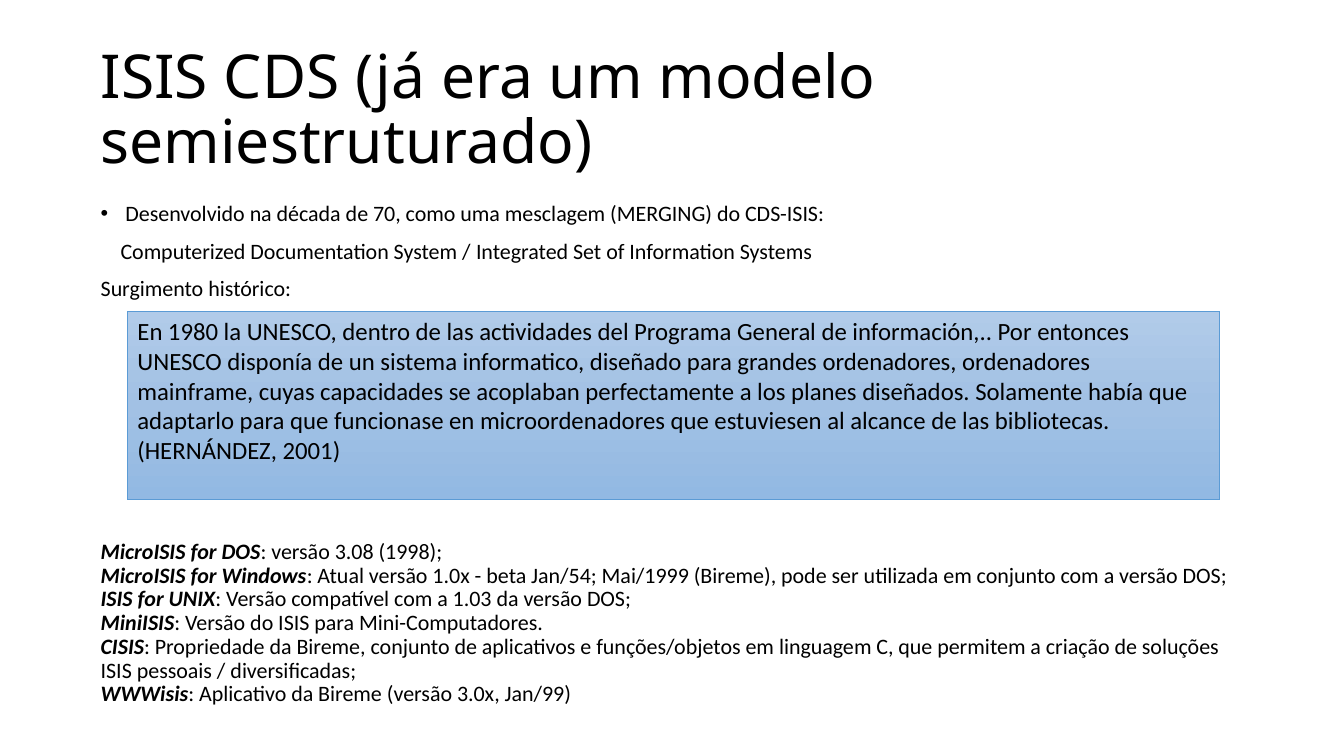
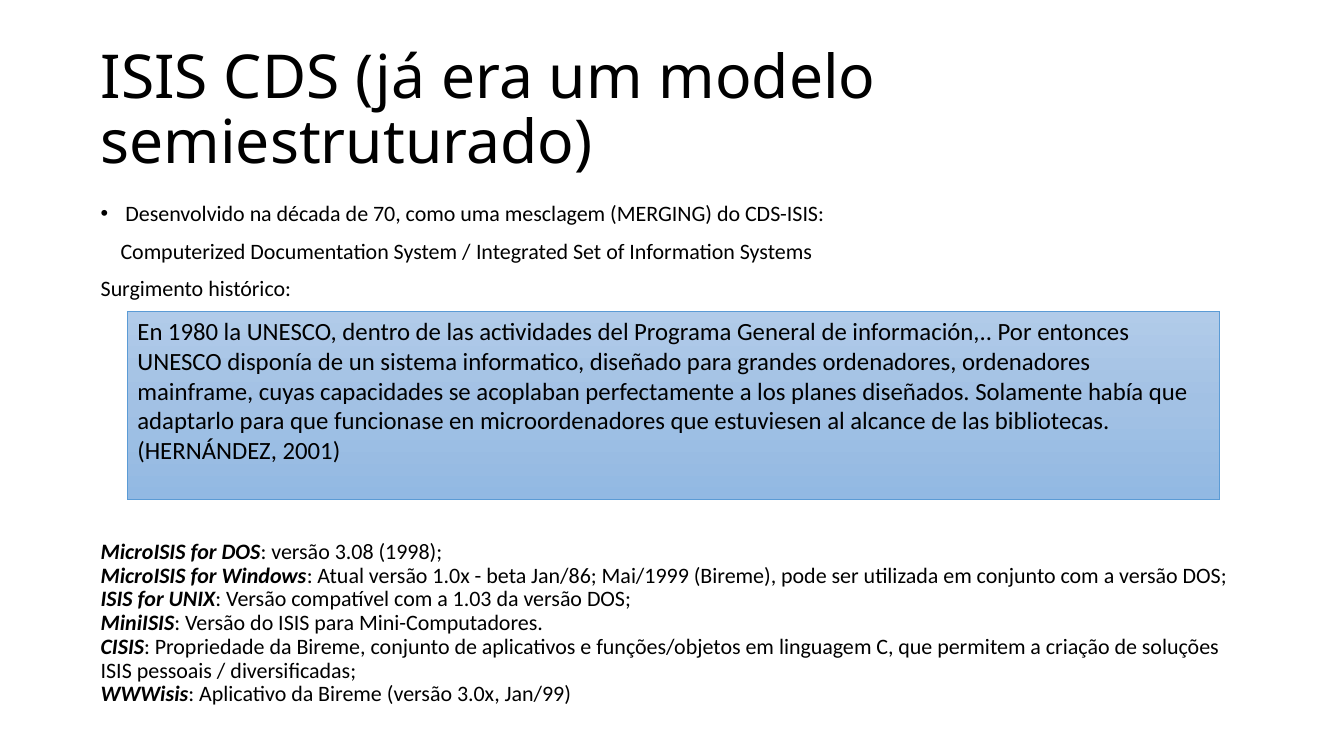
Jan/54: Jan/54 -> Jan/86 (564, 576)
